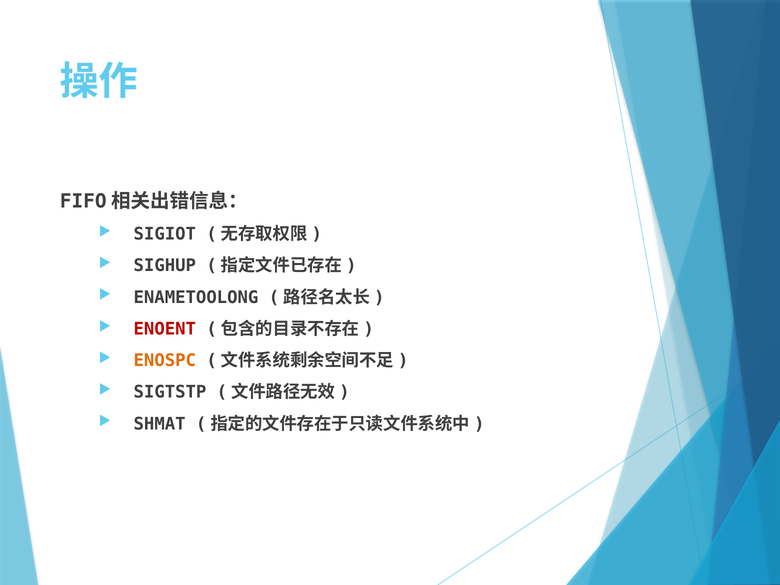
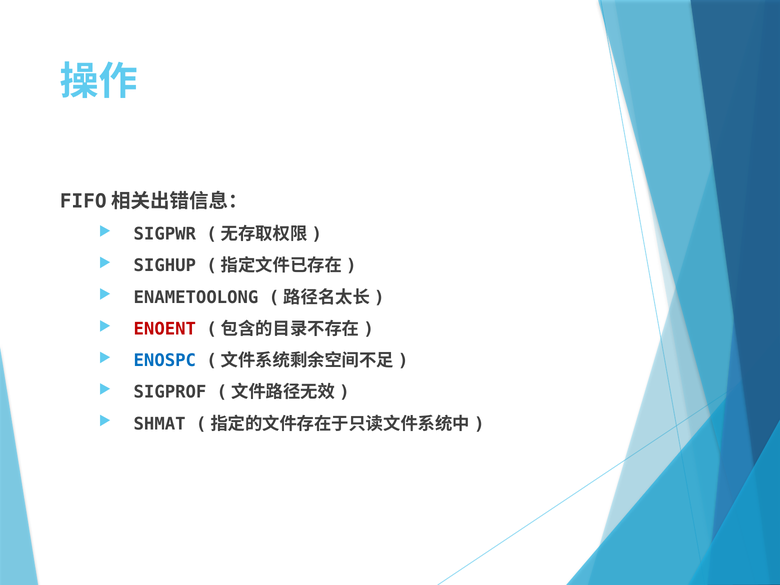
SIGIOT: SIGIOT -> SIGPWR (165, 234)
ENOSPC colour: orange -> blue (165, 361)
SIGTSTP: SIGTSTP -> SIGPROF (170, 392)
